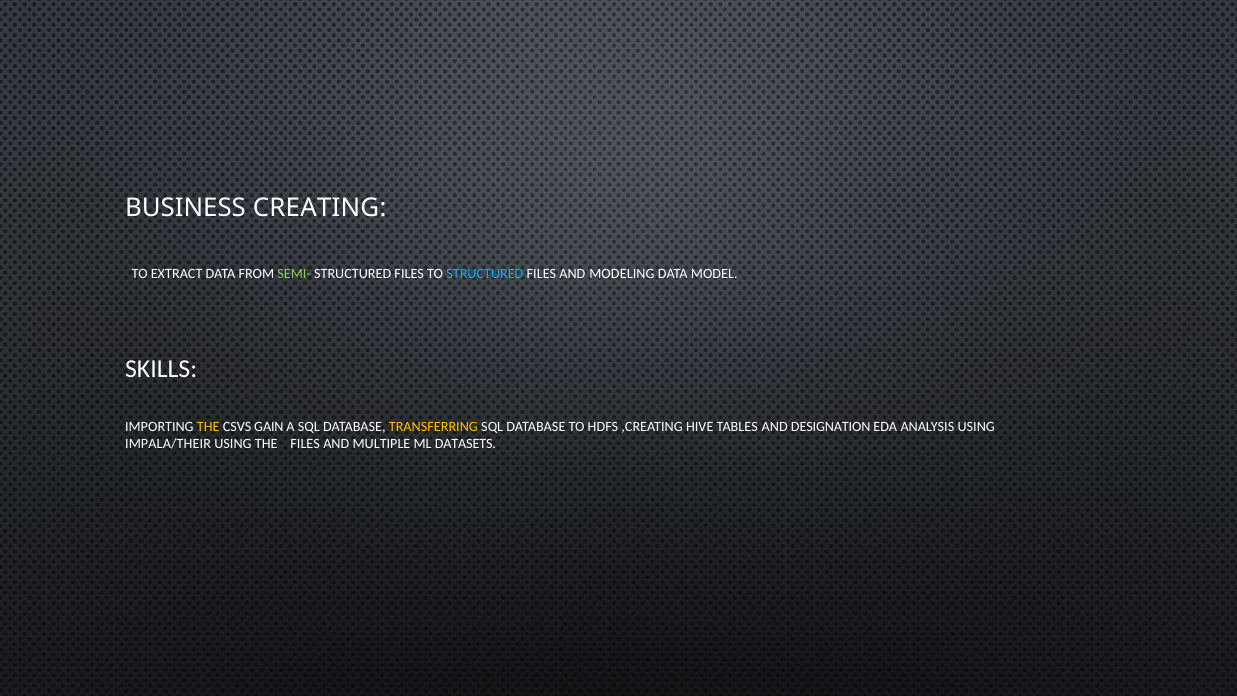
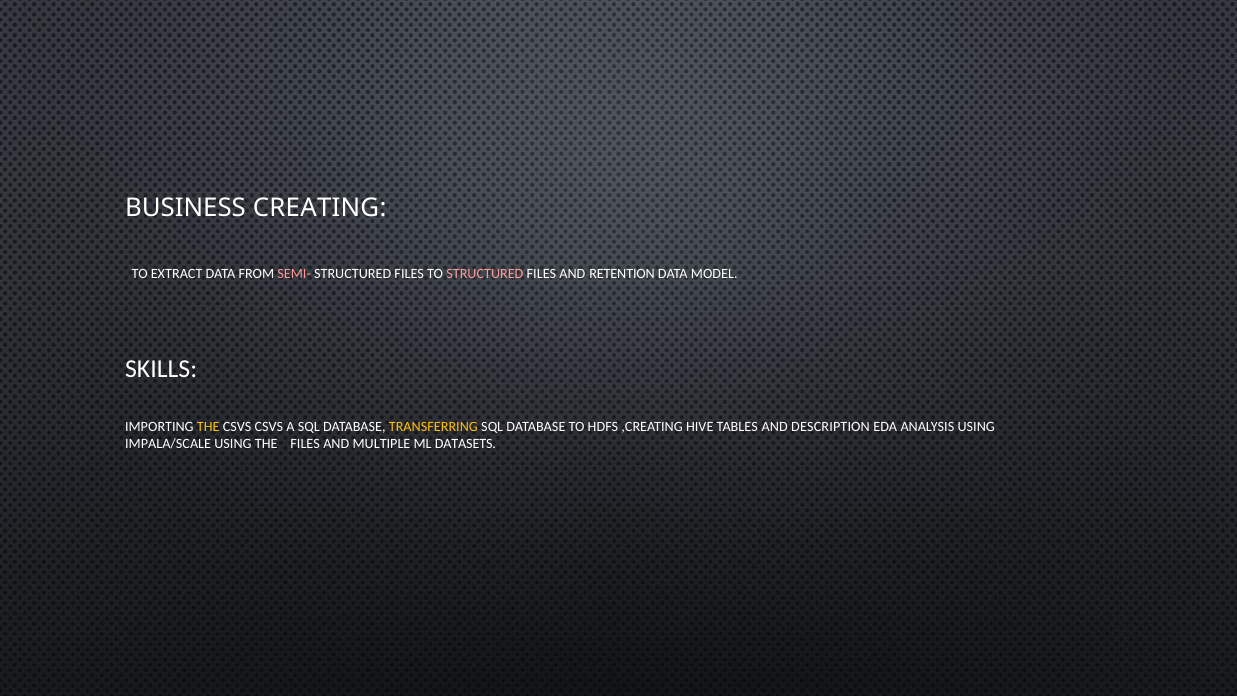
SEMI- colour: light green -> pink (294, 274)
STRUCTURED colour: light blue -> pink (485, 274)
MODELING: MODELING -> RETENTION (622, 274)
CSVS GAIN: GAIN -> CSVS (269, 426)
DESIGNATION: DESIGNATION -> DESCRIPTION (831, 426)
IMPALA/THEIR: IMPALA/THEIR -> IMPALA/SCALE (168, 443)
